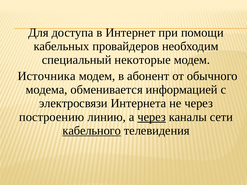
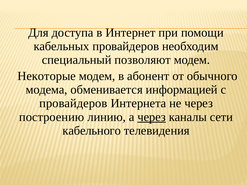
некоторые: некоторые -> позволяют (143, 60)
Источника: Источника -> Некоторые (47, 76)
электросвязи: электросвязи -> провайдеров (73, 103)
кабельного underline: present -> none (92, 131)
